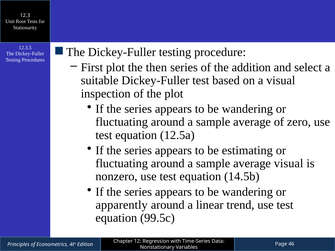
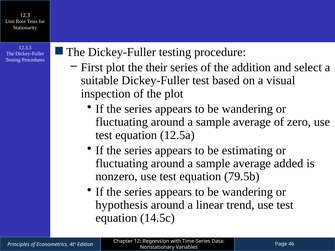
then: then -> their (156, 68)
average visual: visual -> added (289, 164)
14.5b: 14.5b -> 79.5b (242, 177)
apparently: apparently -> hypothesis (122, 205)
99.5c: 99.5c -> 14.5c (157, 218)
